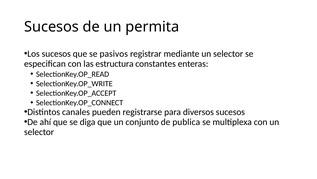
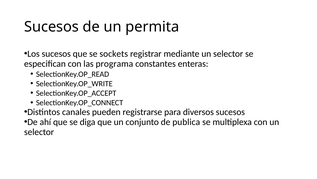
pasivos: pasivos -> sockets (114, 54)
estructura: estructura -> programa (114, 64)
